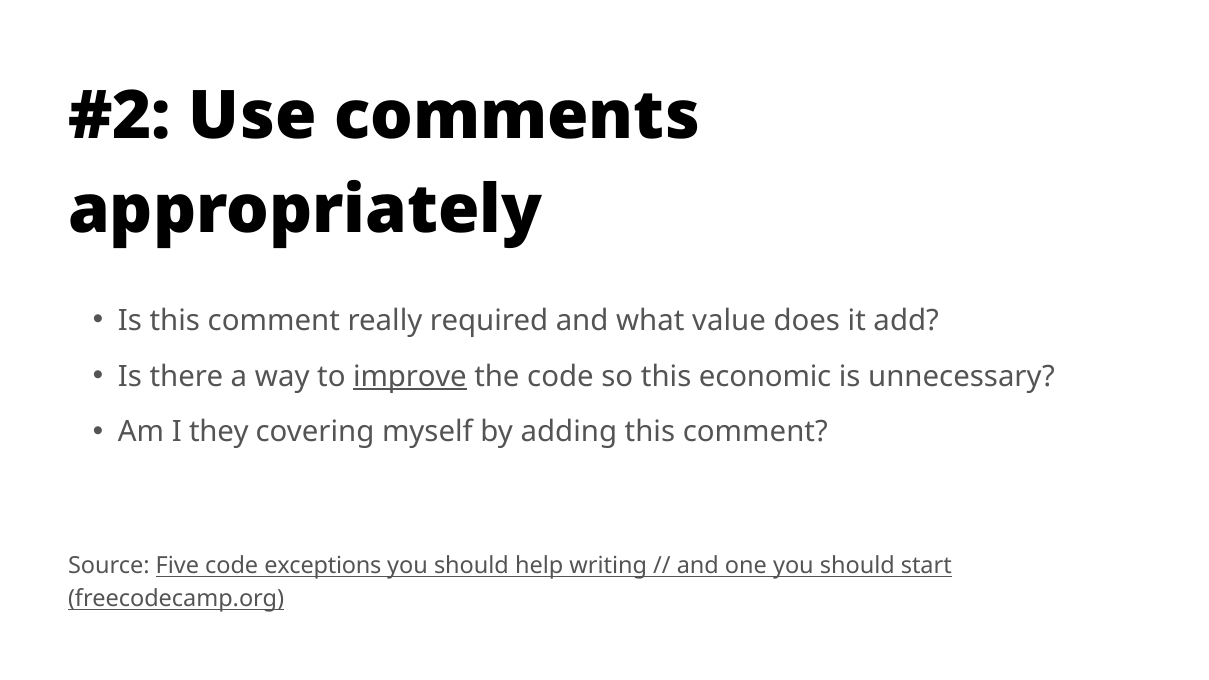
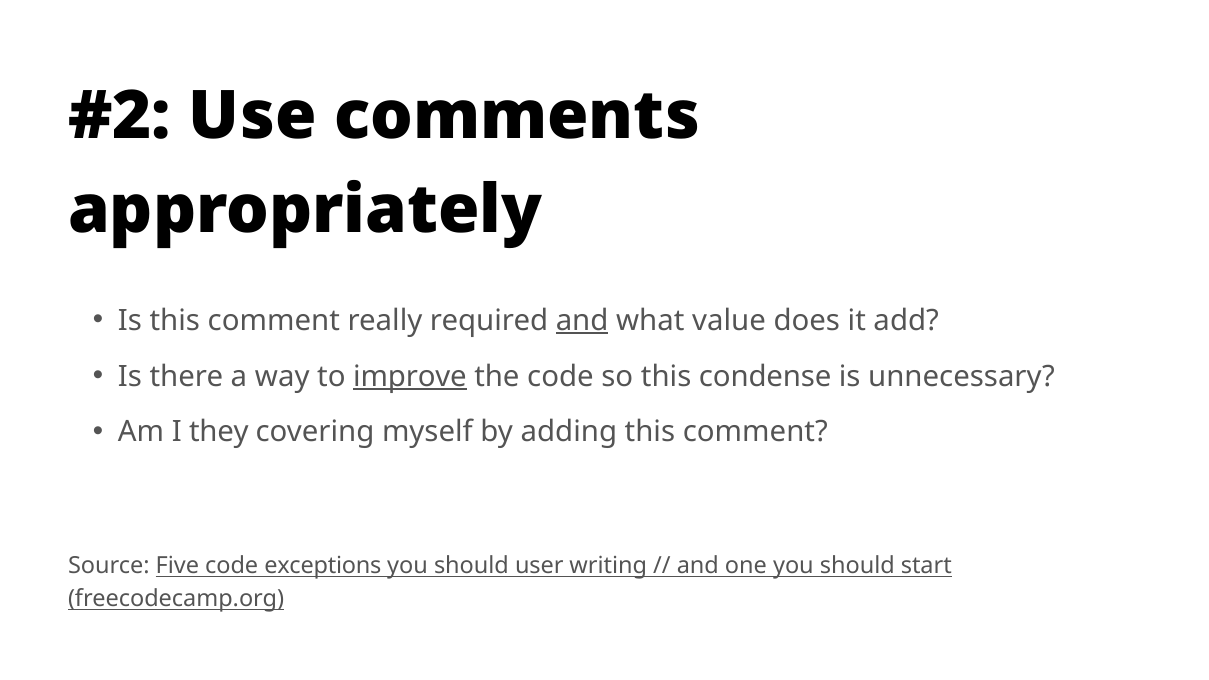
and underline: none -> present (582, 321)
economic: economic -> condense (765, 376)
help: help -> user (539, 566)
